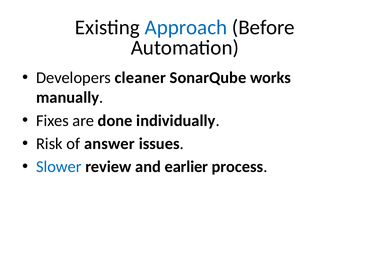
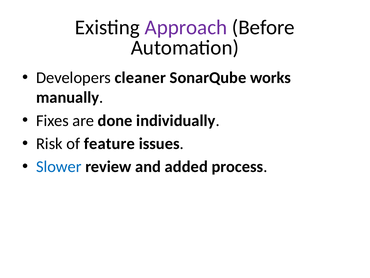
Approach colour: blue -> purple (186, 27)
answer: answer -> feature (109, 143)
earlier: earlier -> added (186, 166)
